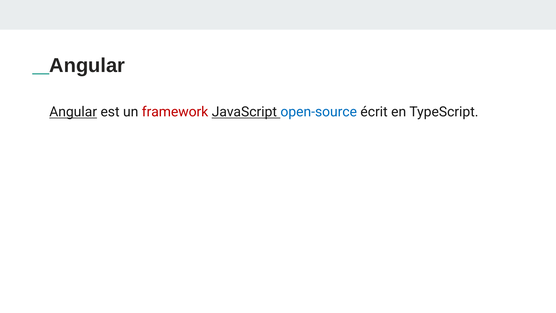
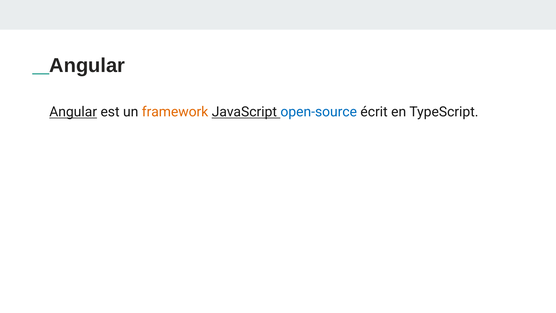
framework colour: red -> orange (175, 112)
